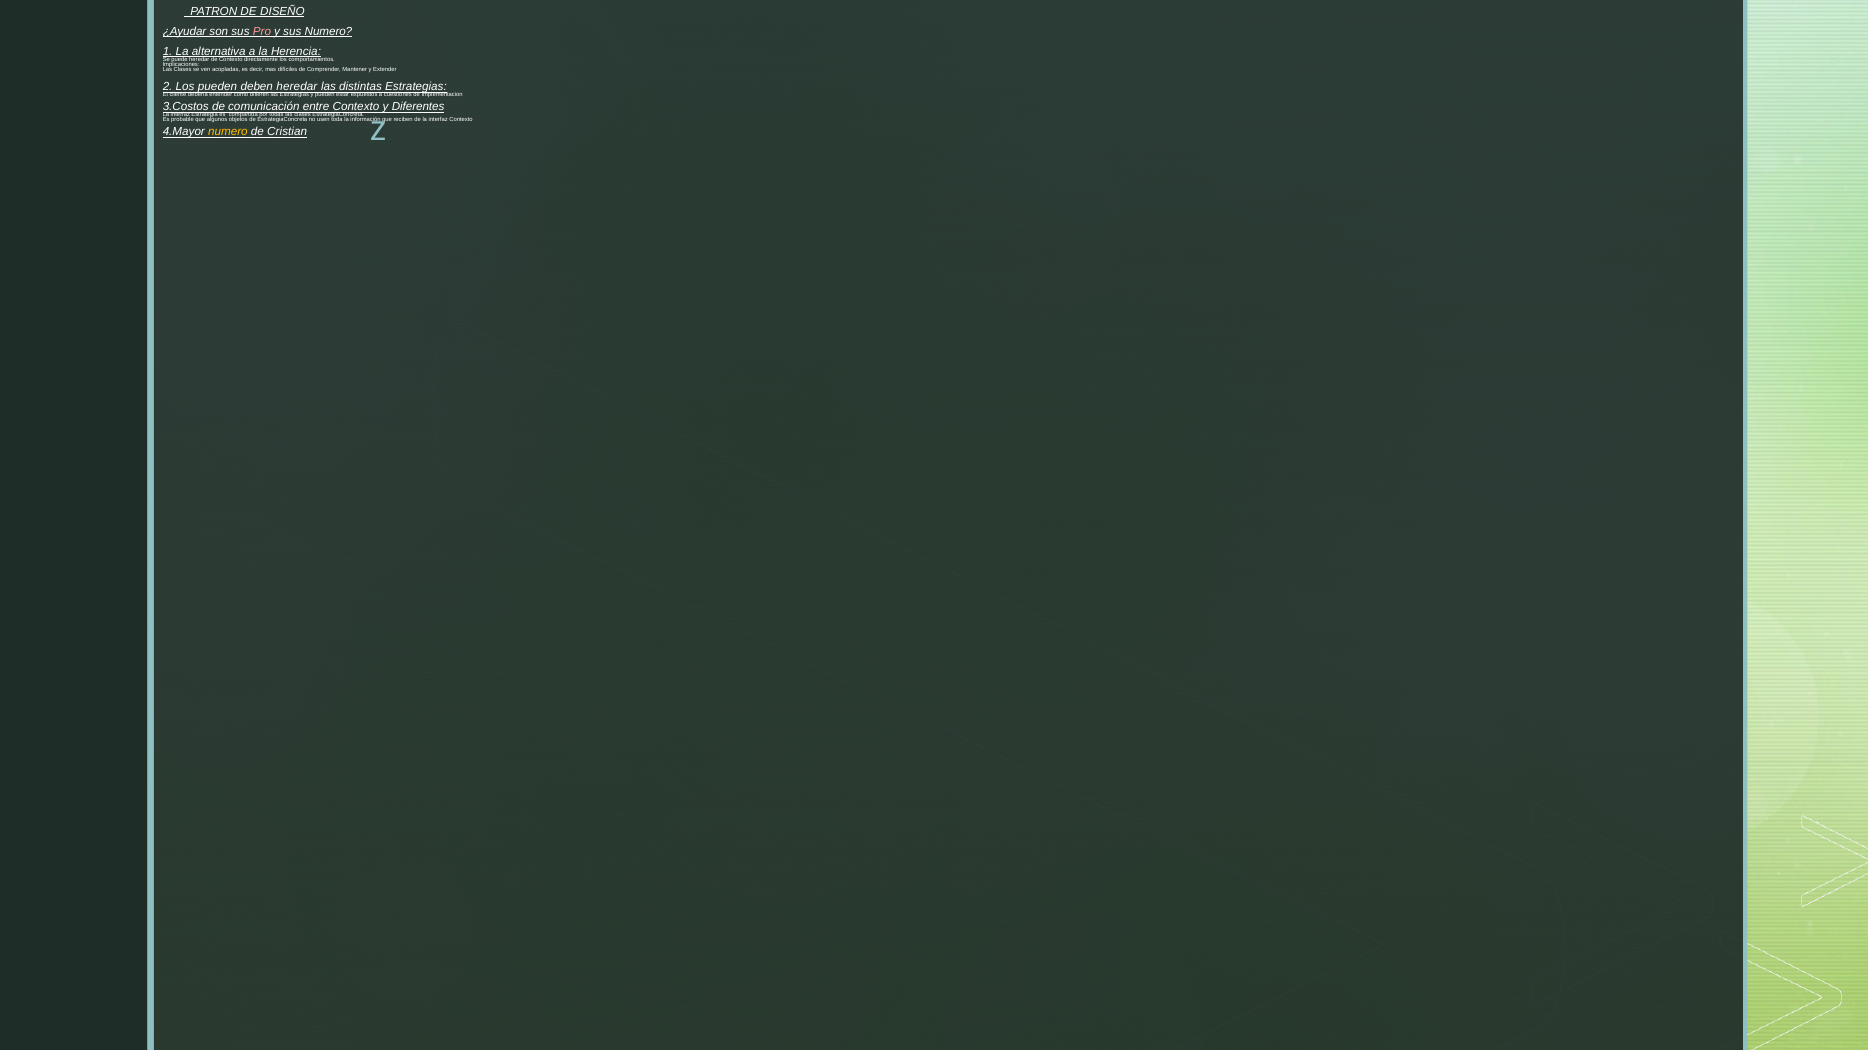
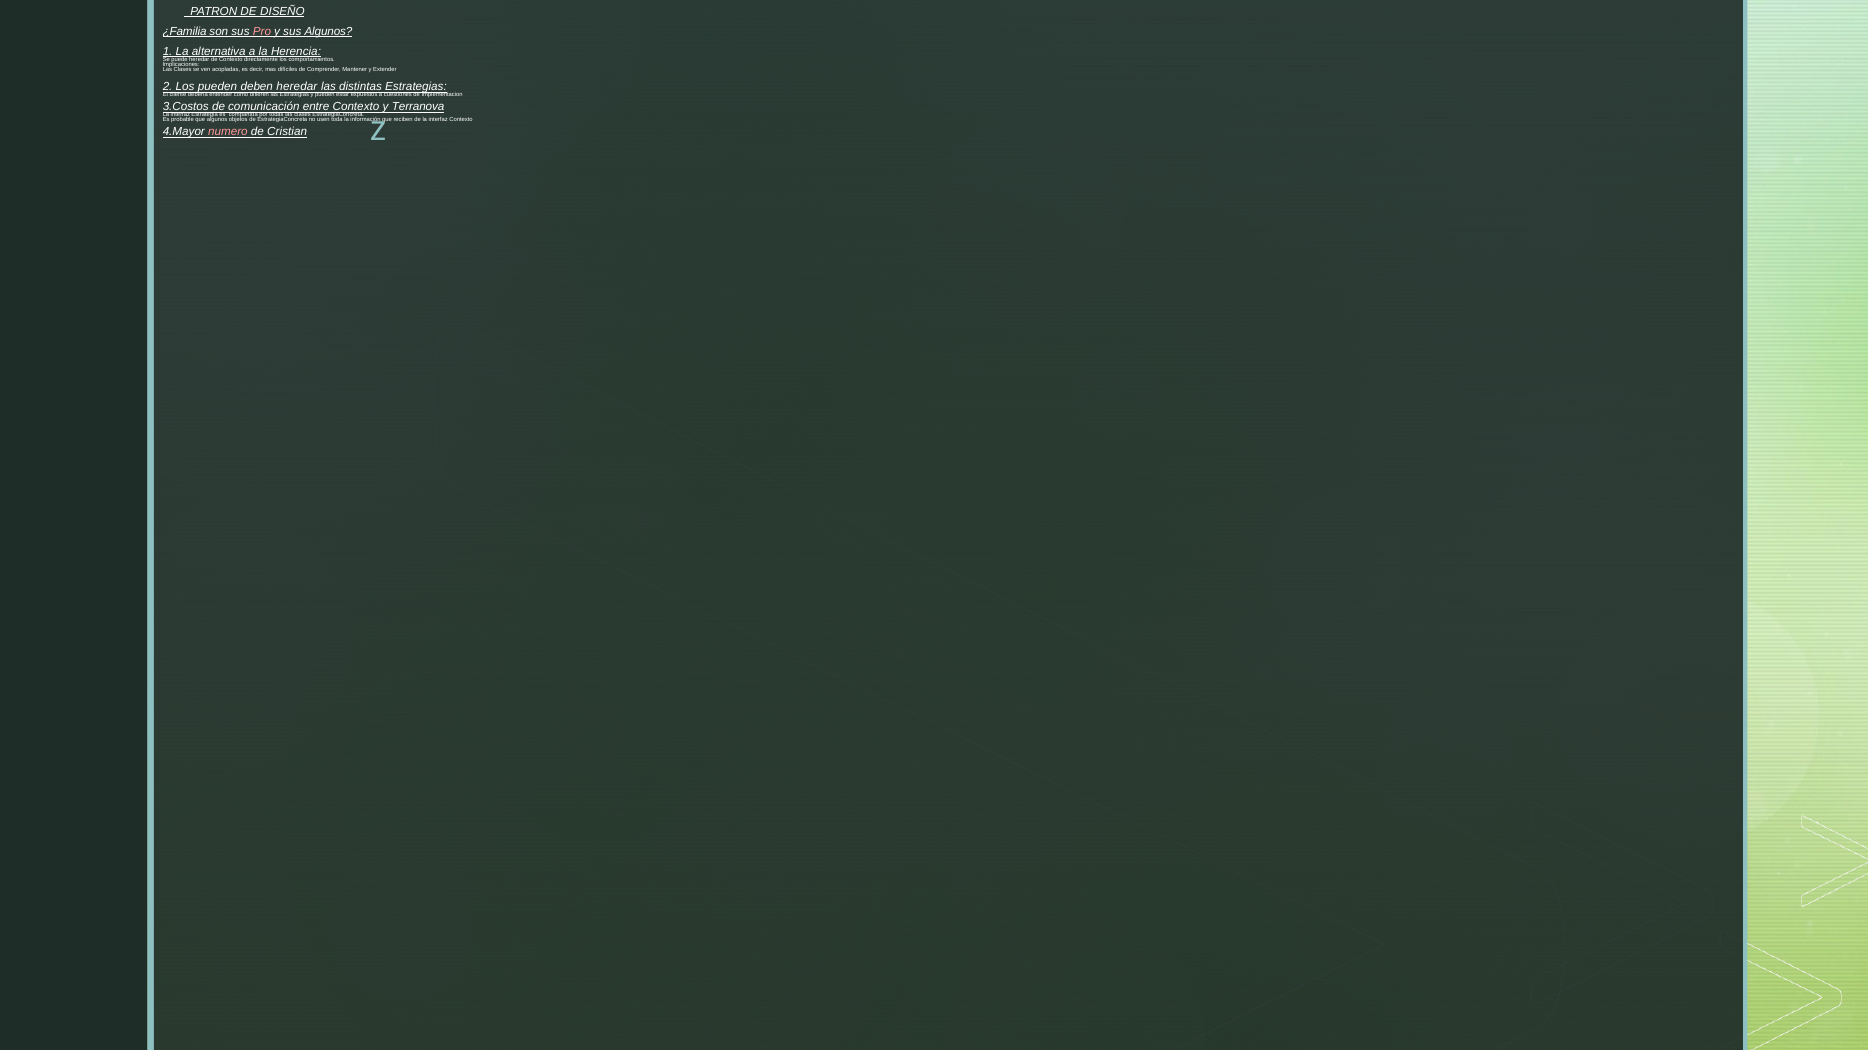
¿Ayudar: ¿Ayudar -> ¿Familia (185, 31)
sus Numero: Numero -> Algunos (328, 31)
Diferentes: Diferentes -> Terranova (418, 107)
numero colour: yellow -> pink (228, 132)
